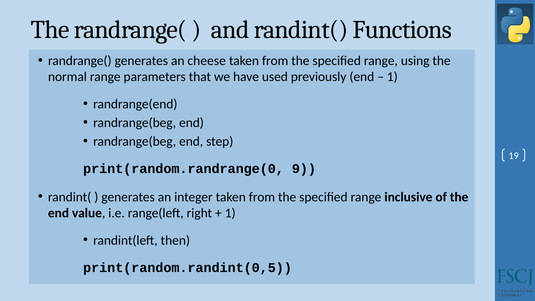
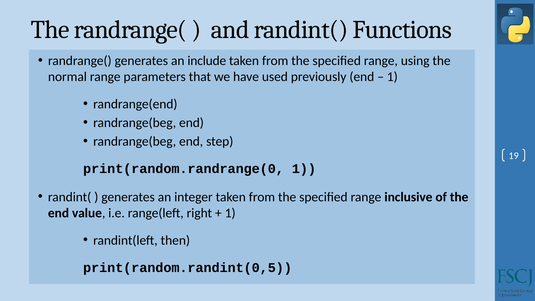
cheese: cheese -> include (207, 61)
print(random.randrange(0 9: 9 -> 1 (304, 169)
